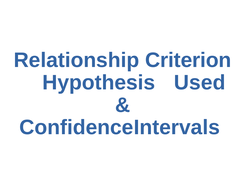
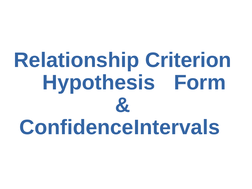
Used: Used -> Form (200, 83)
